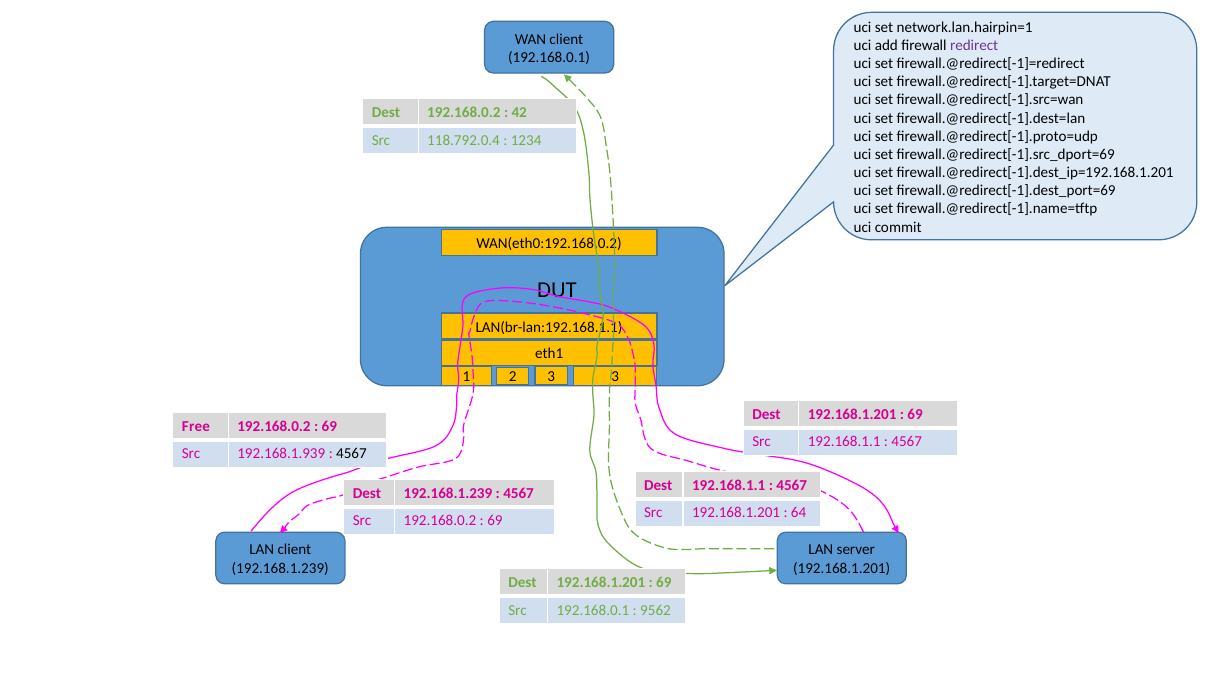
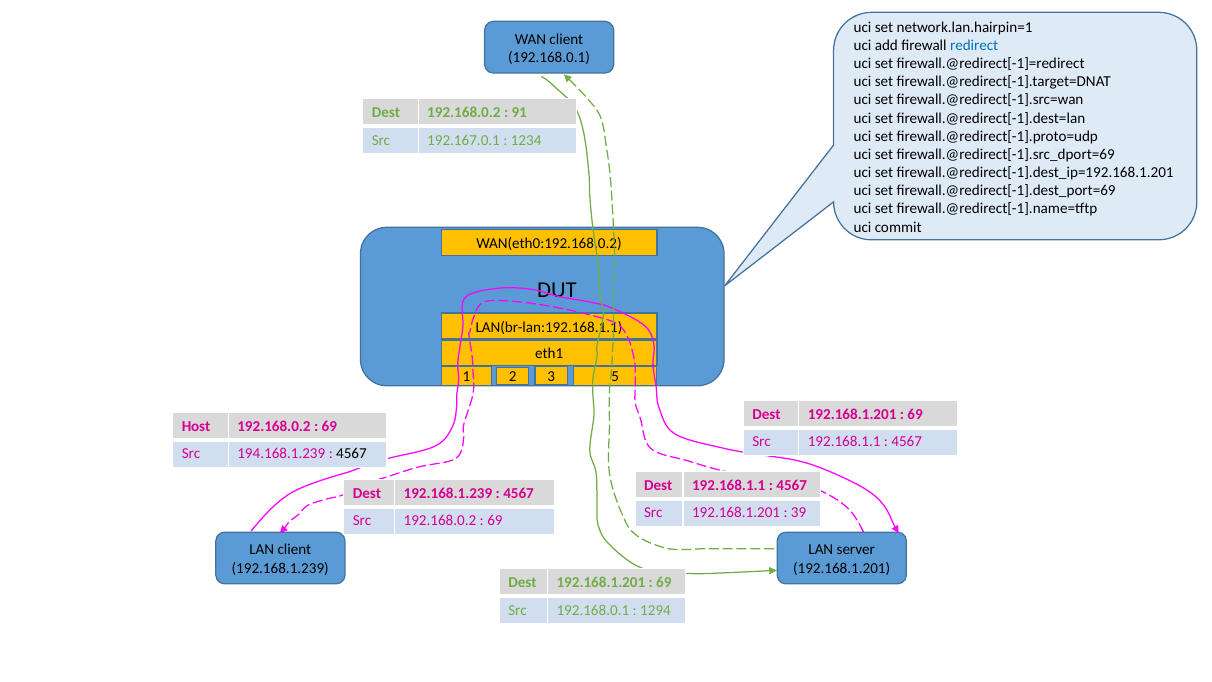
redirect colour: purple -> blue (974, 45)
42: 42 -> 91 (519, 113)
118.792.0.4: 118.792.0.4 -> 192.167.0.1 (464, 140)
2 3: 3 -> 5 (615, 377)
Free: Free -> Host (196, 426)
192.168.1.939: 192.168.1.939 -> 194.168.1.239 (281, 454)
64: 64 -> 39 (799, 513)
9562: 9562 -> 1294 (656, 610)
